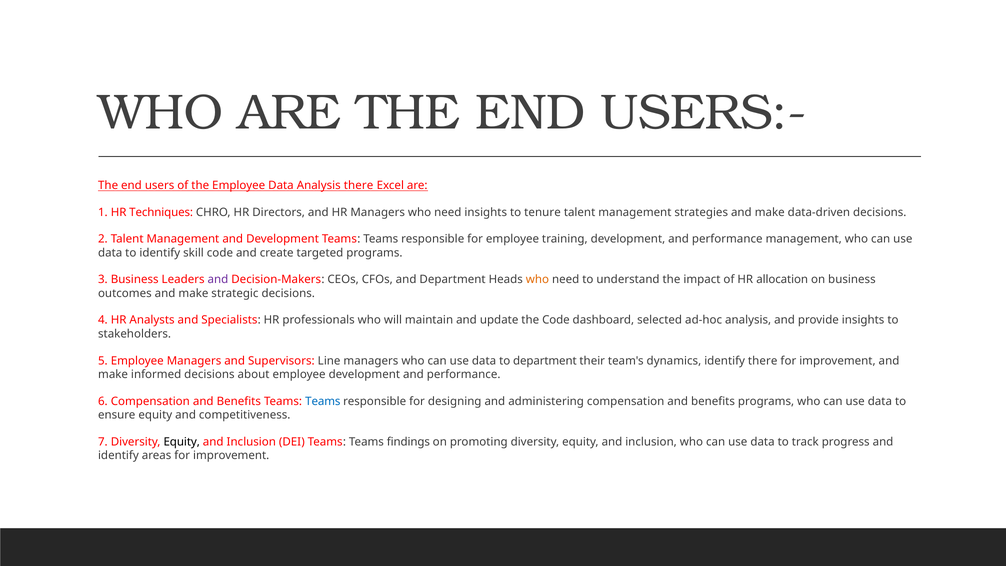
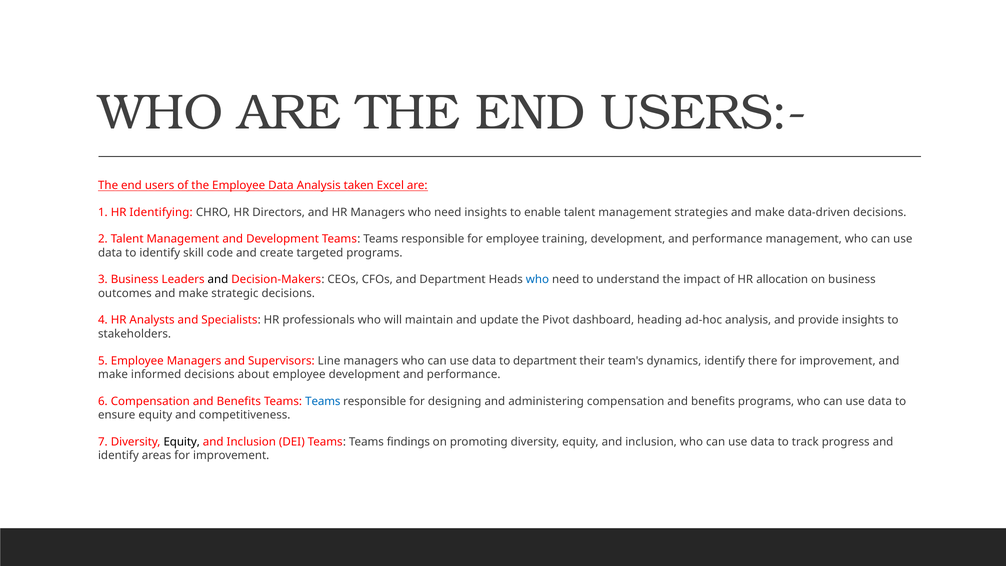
Analysis there: there -> taken (359, 185)
Techniques: Techniques -> Identifying (161, 212)
tenure: tenure -> enable (543, 212)
and colour: purple -> black (218, 280)
who colour: orange -> blue (537, 280)
the Code: Code -> Pivot (556, 320)
selected: selected -> heading (660, 320)
